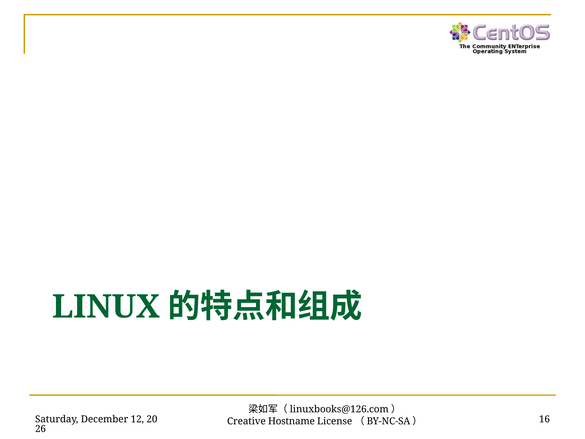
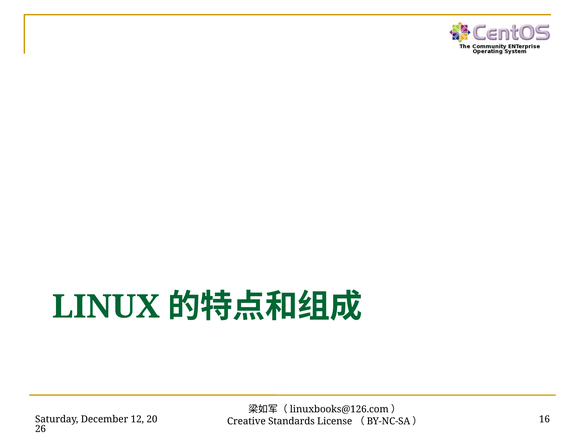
Hostname: Hostname -> Standards (291, 421)
